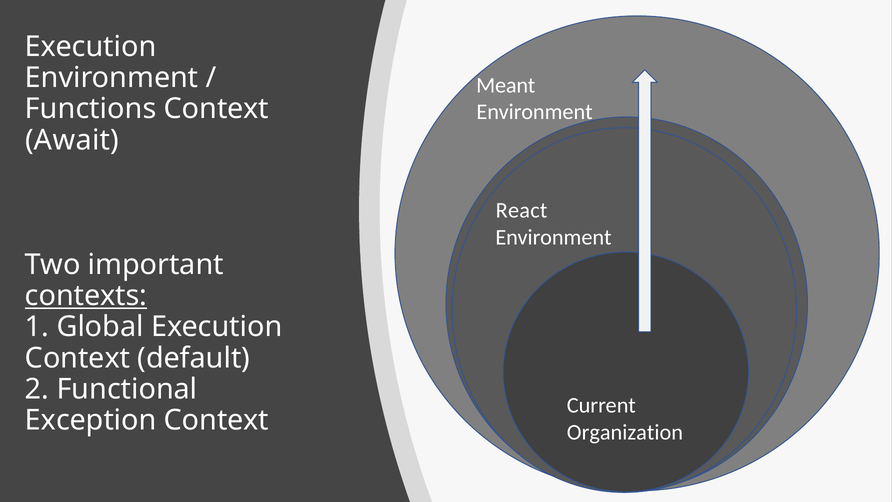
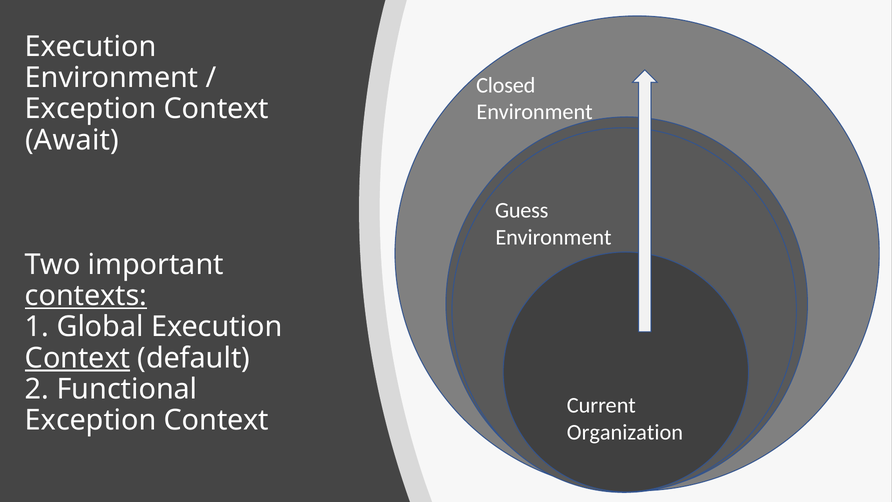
Meant: Meant -> Closed (506, 85)
Functions: Functions -> Exception (91, 109)
React: React -> Guess (522, 210)
Context underline: none -> present (78, 358)
